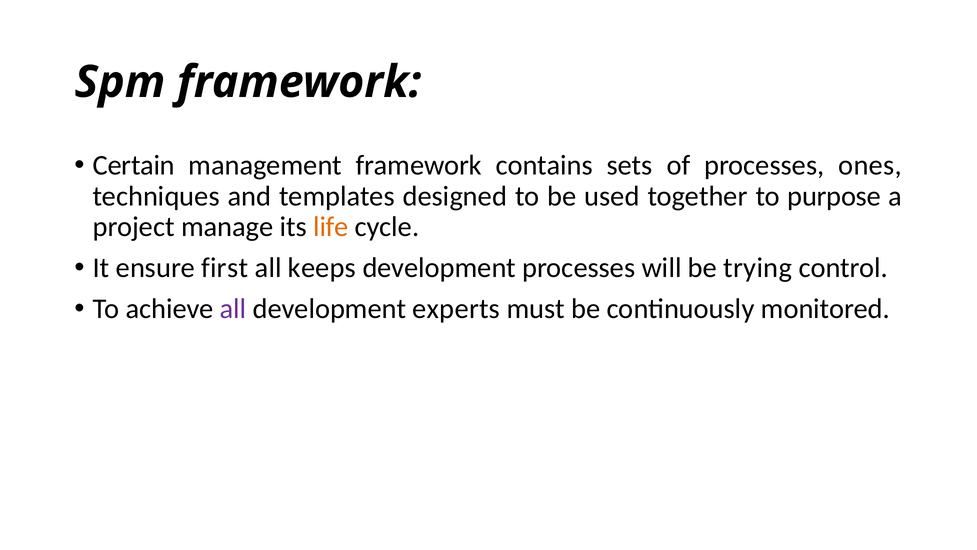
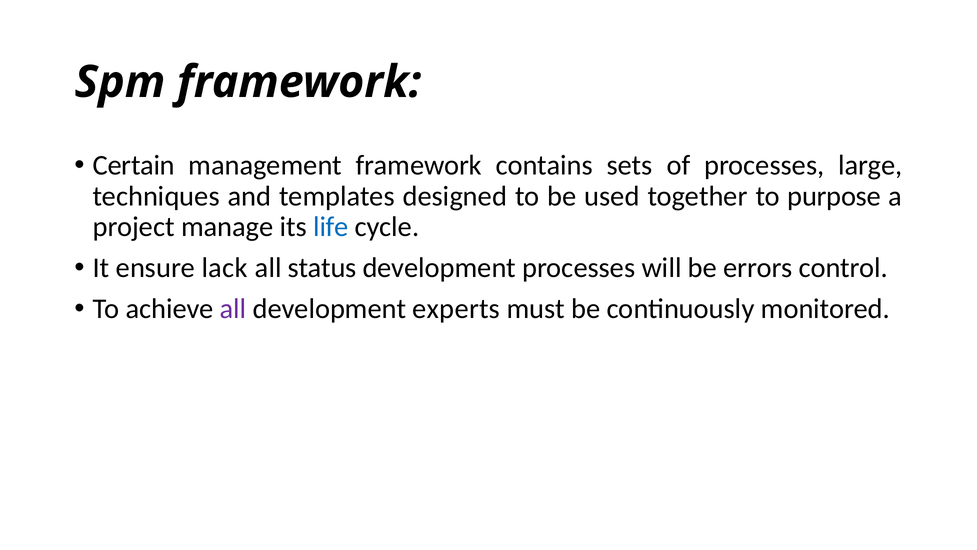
ones: ones -> large (870, 165)
life colour: orange -> blue (331, 227)
first: first -> lack (225, 268)
keeps: keeps -> status (322, 268)
trying: trying -> errors (758, 268)
